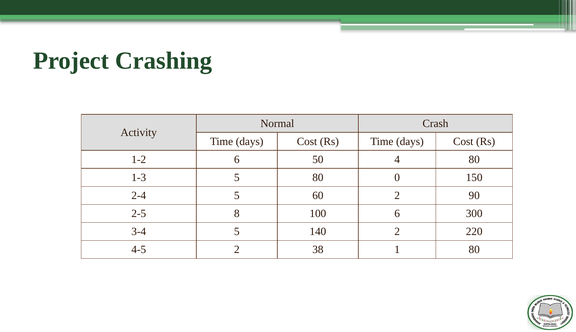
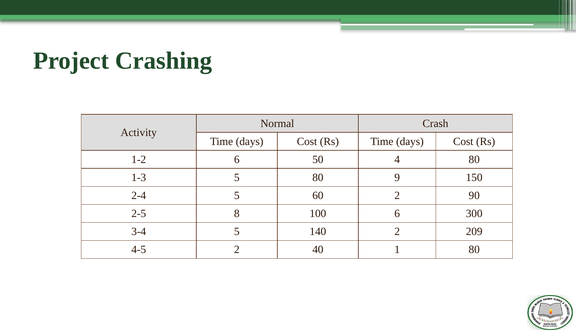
0: 0 -> 9 (397, 178)
220: 220 -> 209 (474, 232)
38: 38 -> 40 (318, 250)
